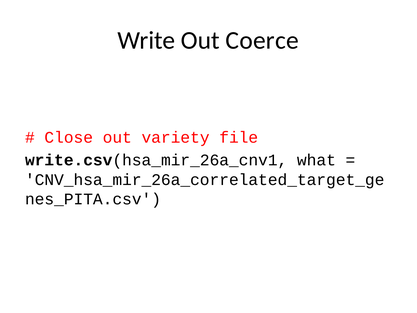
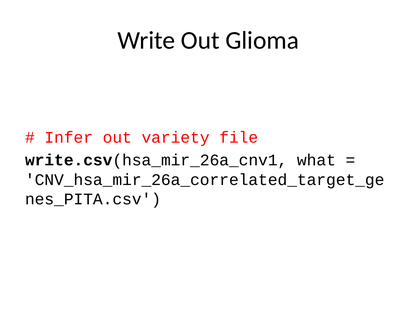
Coerce: Coerce -> Glioma (262, 40)
Close: Close -> Infer (69, 137)
